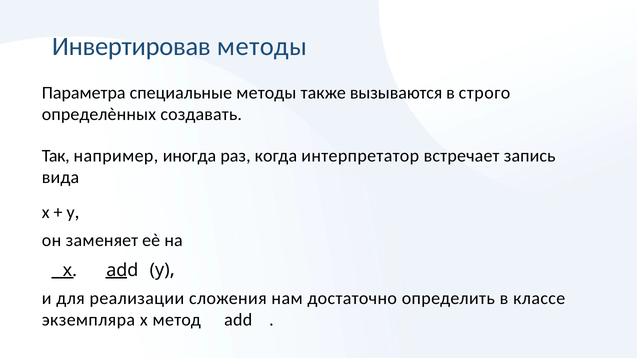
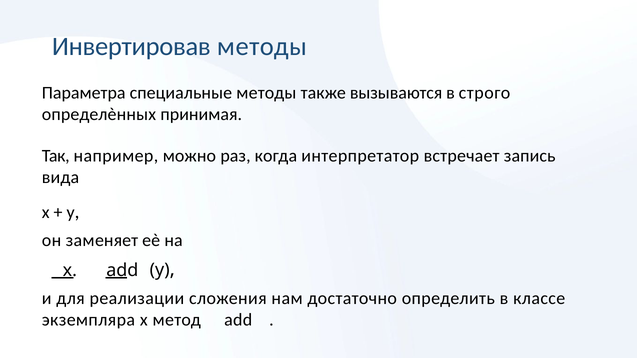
создавать: создавать -> принимая (201, 114)
иногда: иногда -> можно (189, 156)
